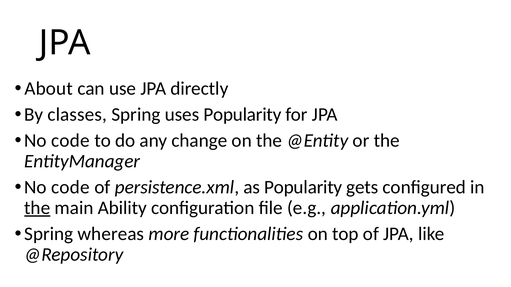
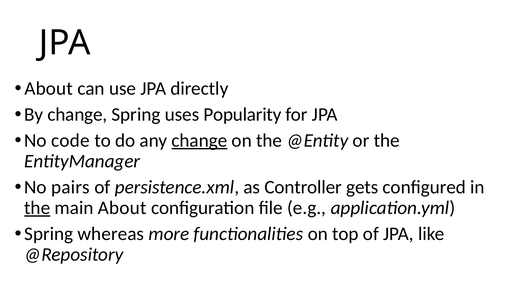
By classes: classes -> change (77, 115)
change underline: none -> present (199, 141)
code: code -> pairs (71, 187)
as Popularity: Popularity -> Controller (303, 187)
main Ability: Ability -> About (122, 208)
